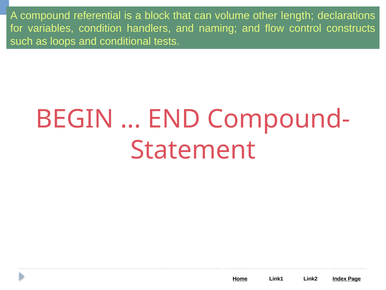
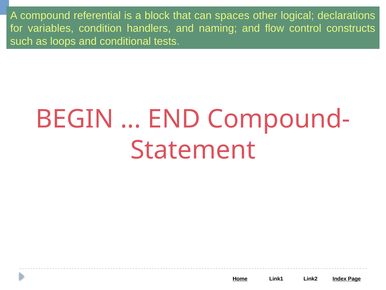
volume: volume -> spaces (232, 16)
length: length -> logical (297, 16)
